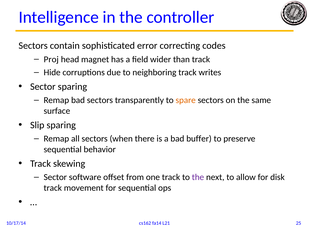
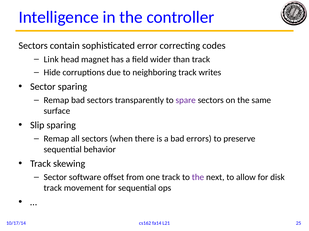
Proj: Proj -> Link (51, 59)
spare colour: orange -> purple (186, 101)
buffer: buffer -> errors (199, 139)
